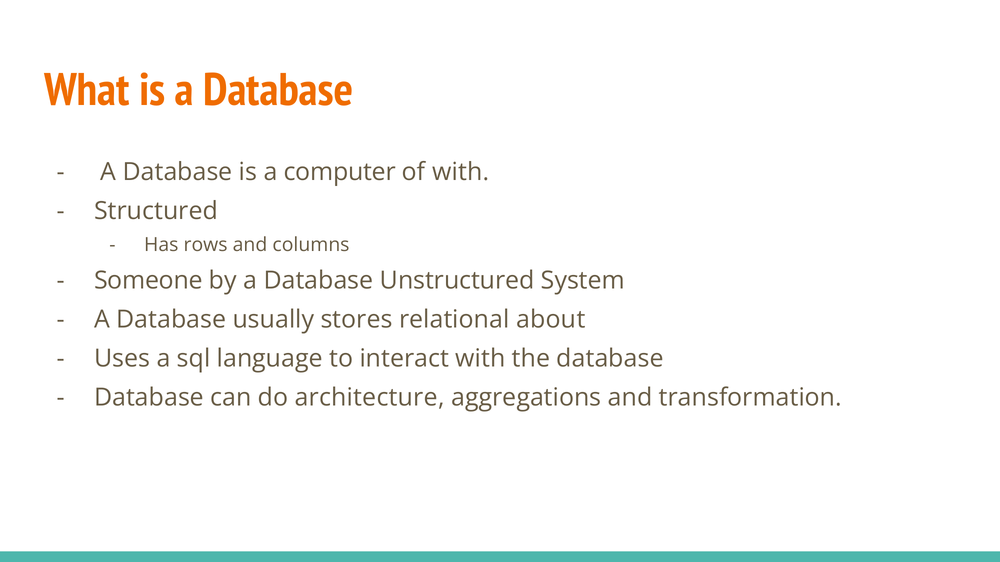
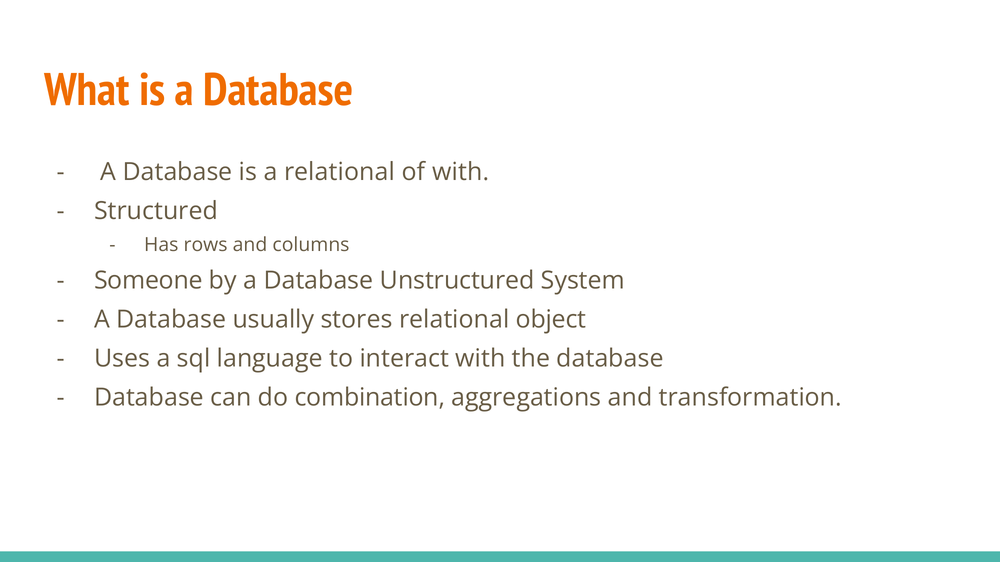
a computer: computer -> relational (340, 172)
about: about -> object (551, 320)
architecture: architecture -> combination (370, 398)
